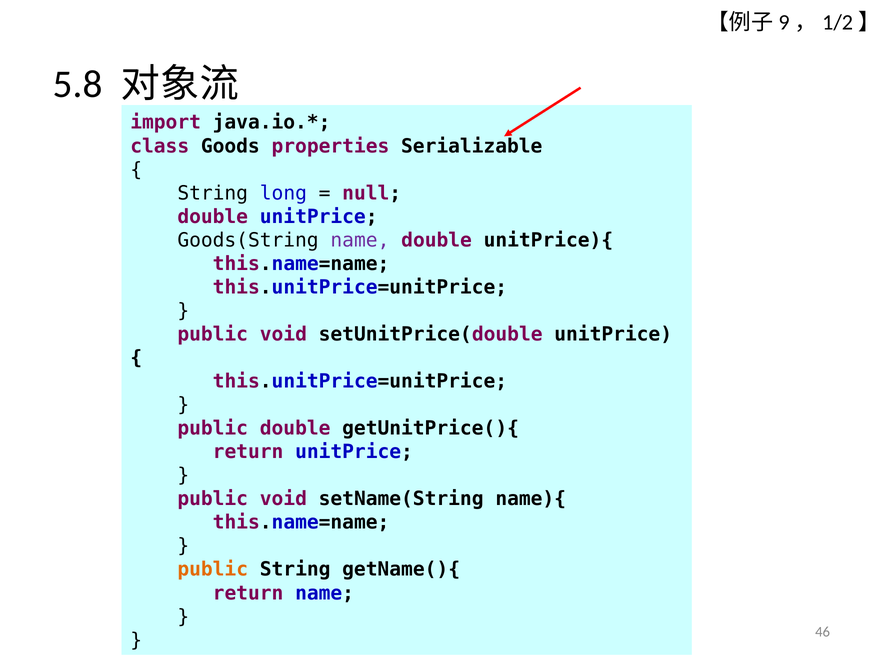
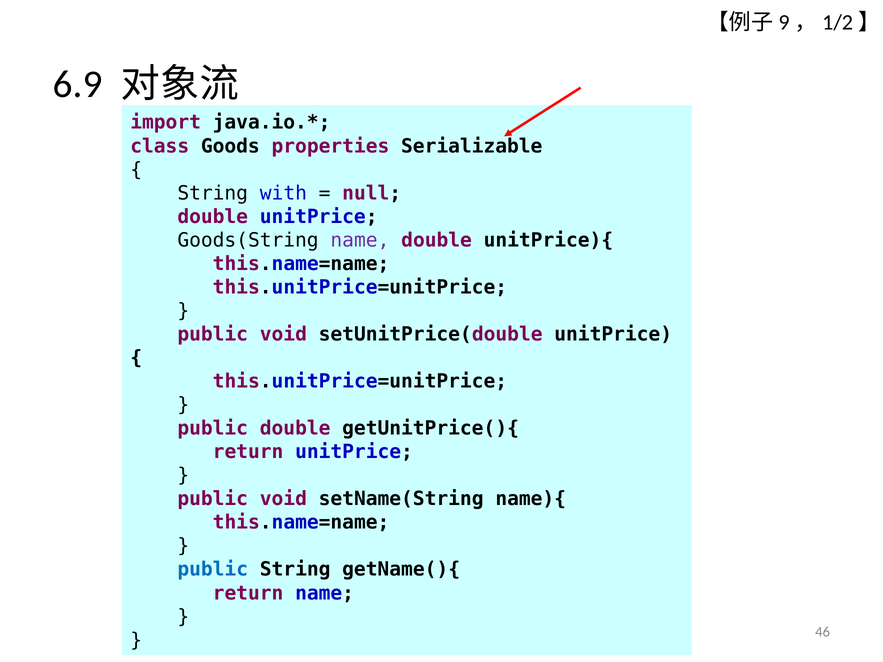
5.8: 5.8 -> 6.9 (78, 84)
long: long -> with (283, 193)
public colour: orange -> blue (213, 570)
